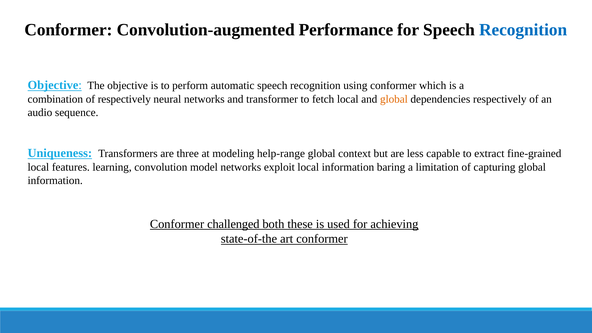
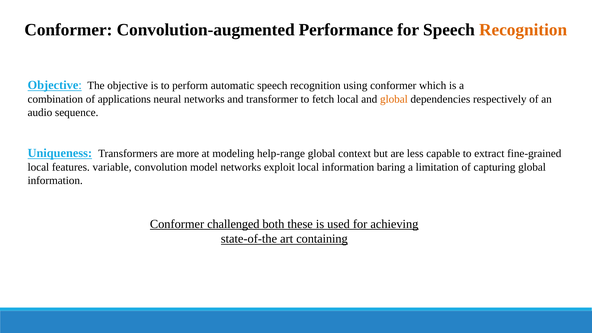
Recognition colour: blue -> orange (523, 30)
of respectively: respectively -> applications (124, 99)
three: three -> more (188, 154)
learning: learning -> variable (112, 167)
art conformer: conformer -> containing (322, 239)
